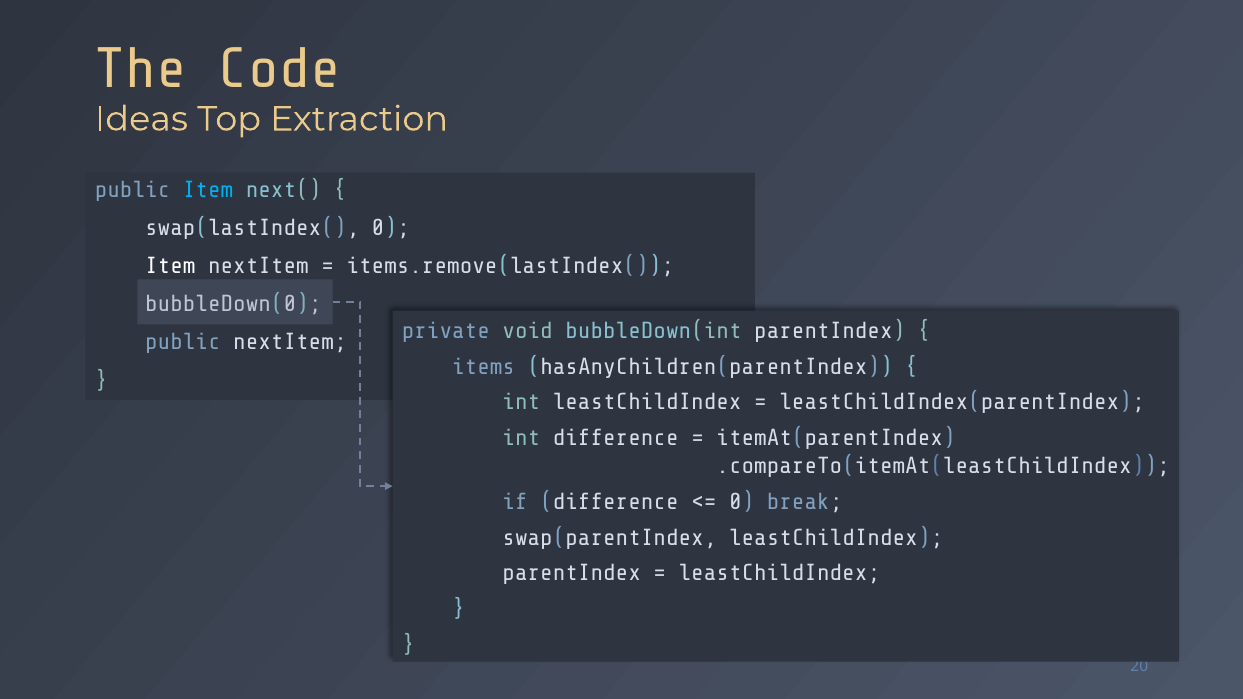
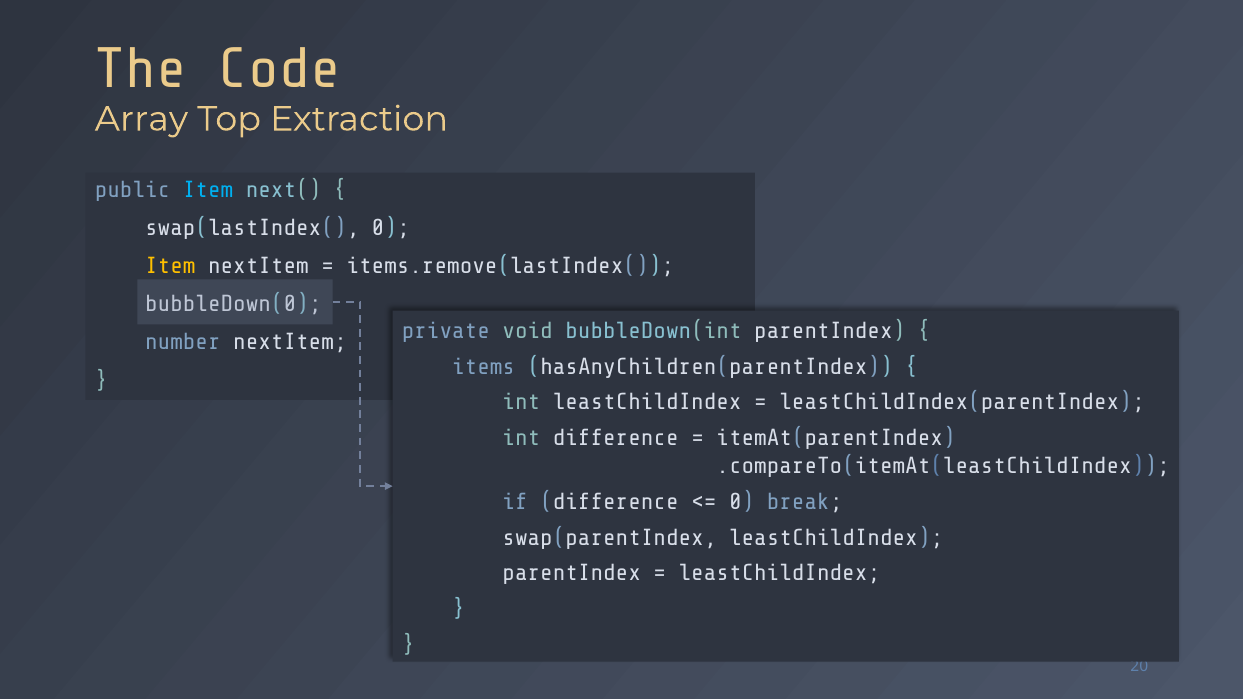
Ideas: Ideas -> Array (141, 119)
Item colour: white -> yellow (170, 266)
public: public -> number (183, 342)
